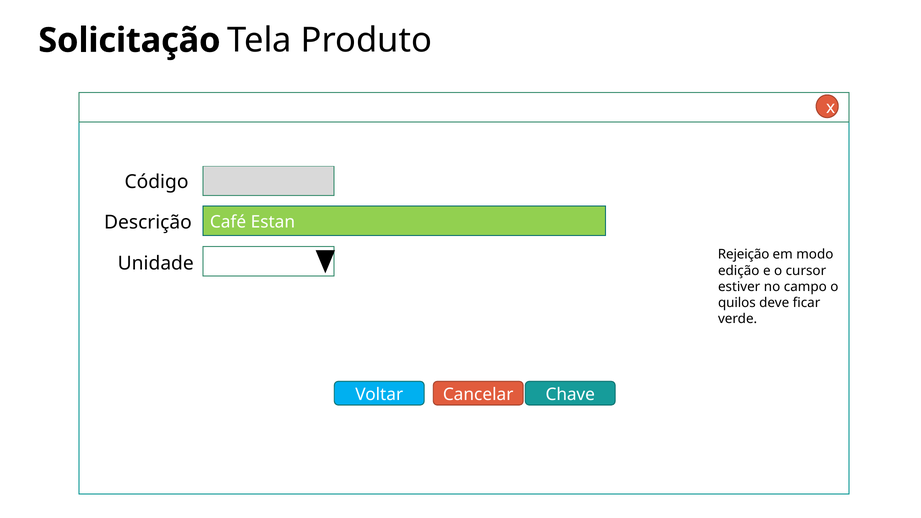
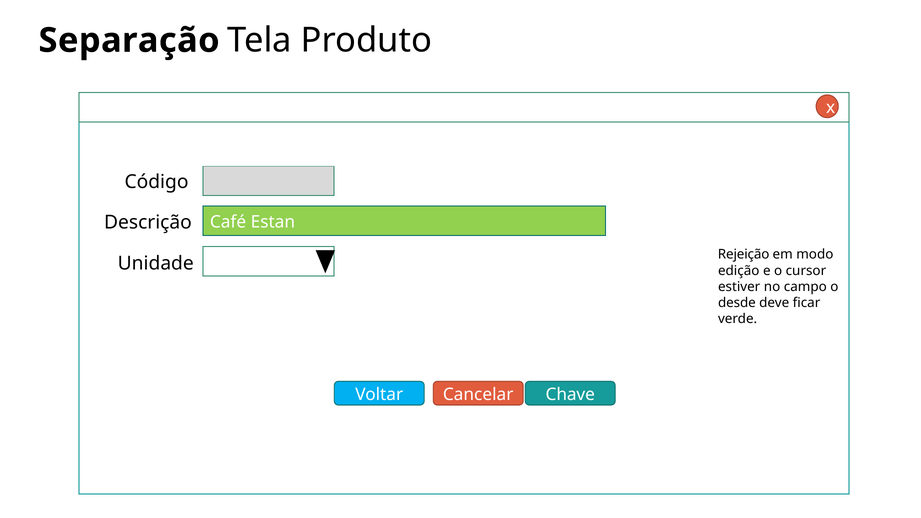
Solicitação: Solicitação -> Separação (129, 40)
quilos: quilos -> desde (737, 303)
